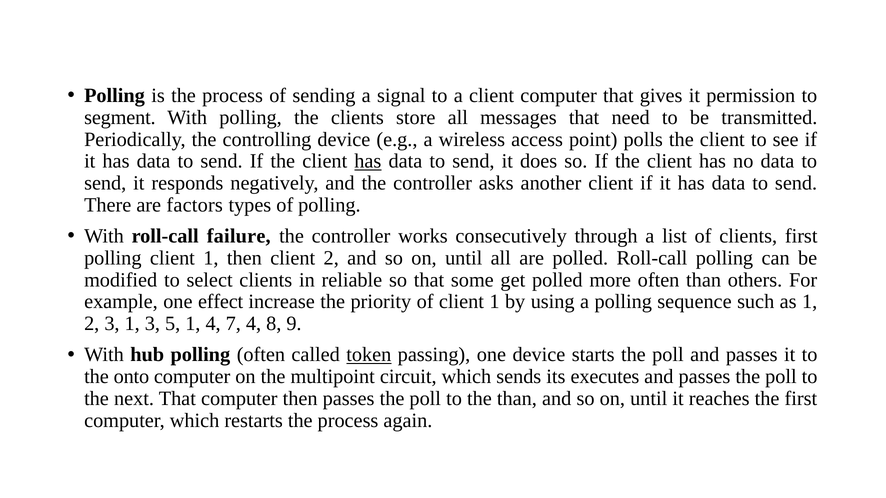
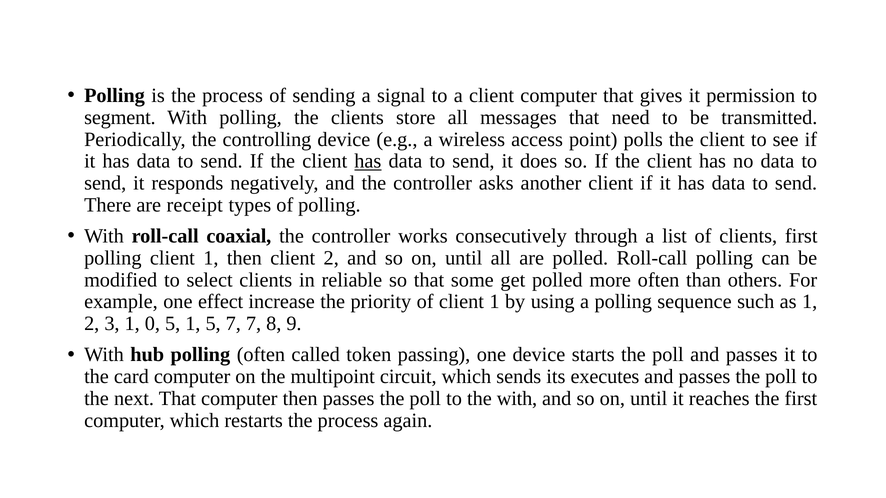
factors: factors -> receipt (195, 205)
failure: failure -> coaxial (239, 236)
1 3: 3 -> 0 (152, 324)
1 4: 4 -> 5 (213, 324)
7 4: 4 -> 7 (254, 324)
token underline: present -> none (369, 355)
onto: onto -> card (131, 377)
the than: than -> with (517, 399)
